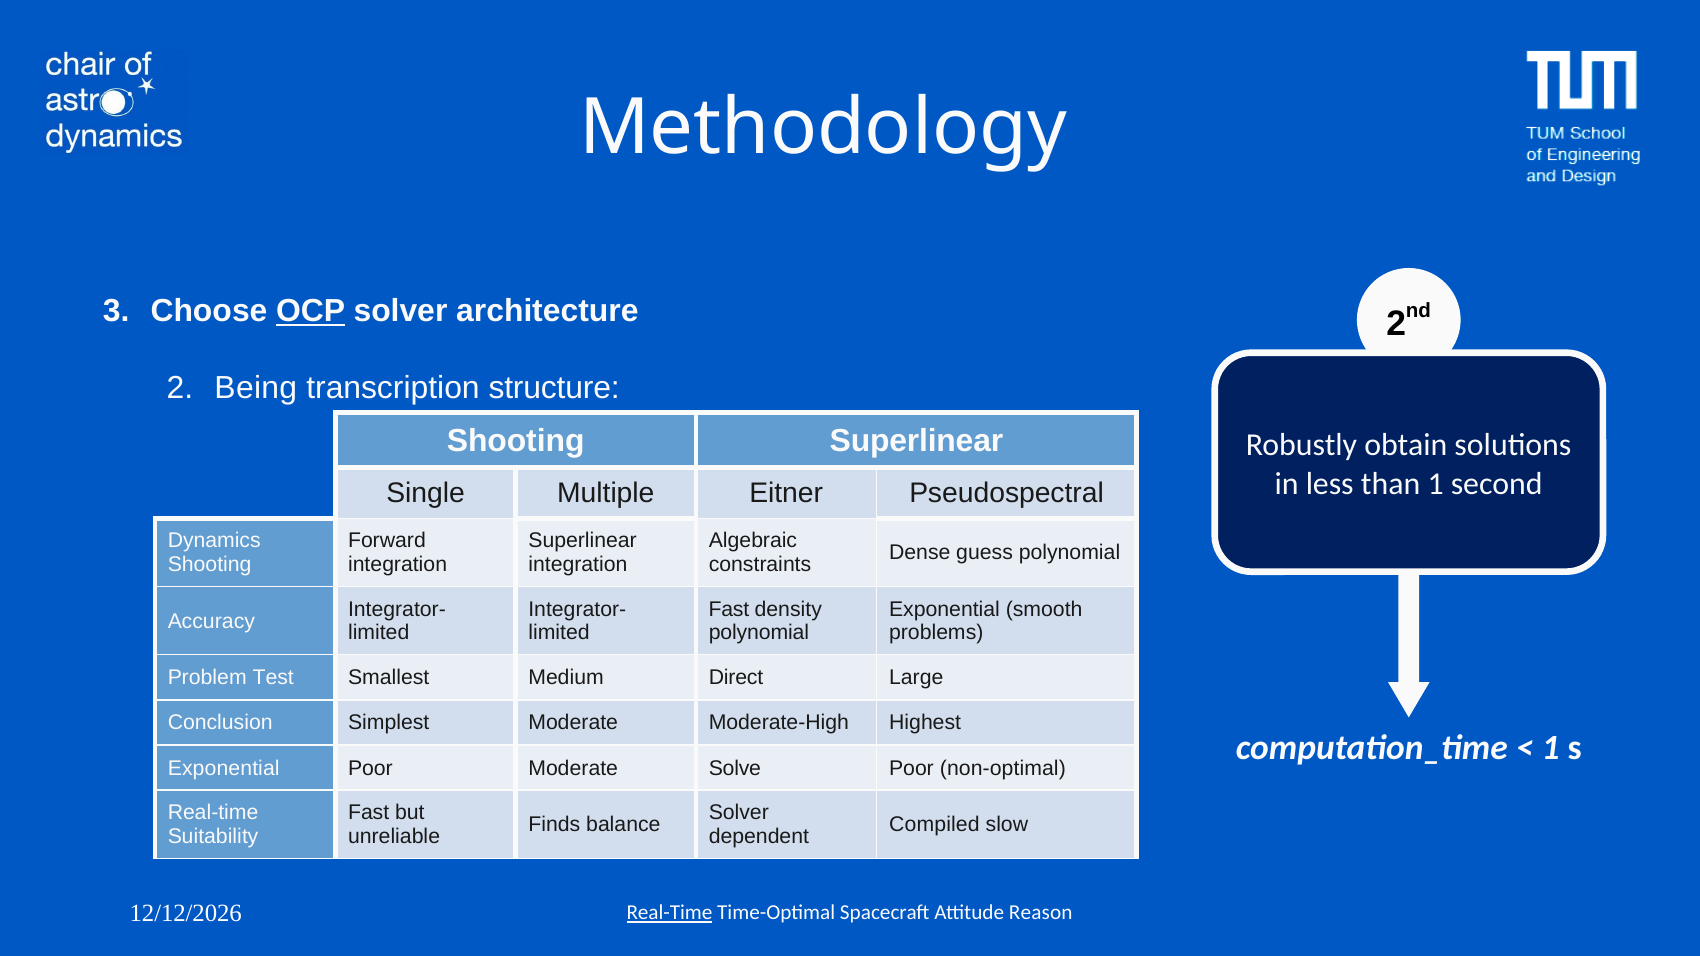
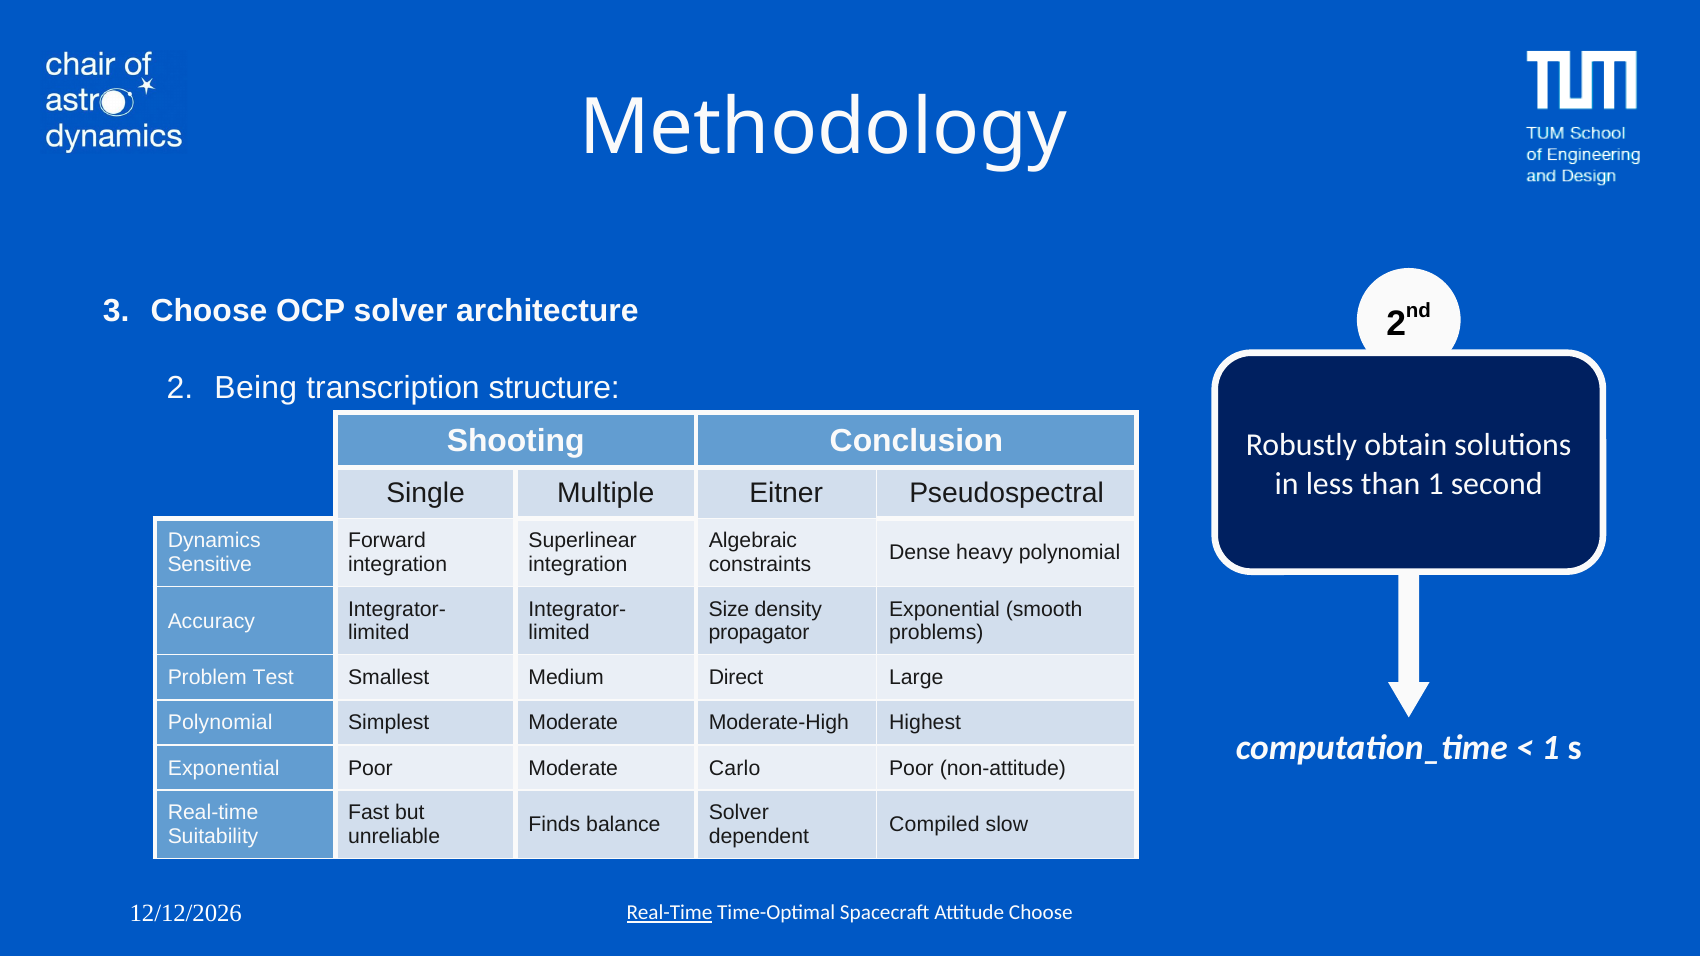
OCP underline: present -> none (311, 312)
Shooting Superlinear: Superlinear -> Conclusion (916, 441)
guess: guess -> heavy (985, 553)
Shooting: Shooting -> Sensitive (210, 565)
Fast: Fast -> Size (729, 609)
polynomial: polynomial -> propagator (759, 633)
Conclusion: Conclusion -> Polynomial (220, 723)
Solve: Solve -> Carlo (735, 768)
non-optimal: non-optimal -> non-attitude (1003, 768)
Attitude Reason: Reason -> Choose (1041, 913)
